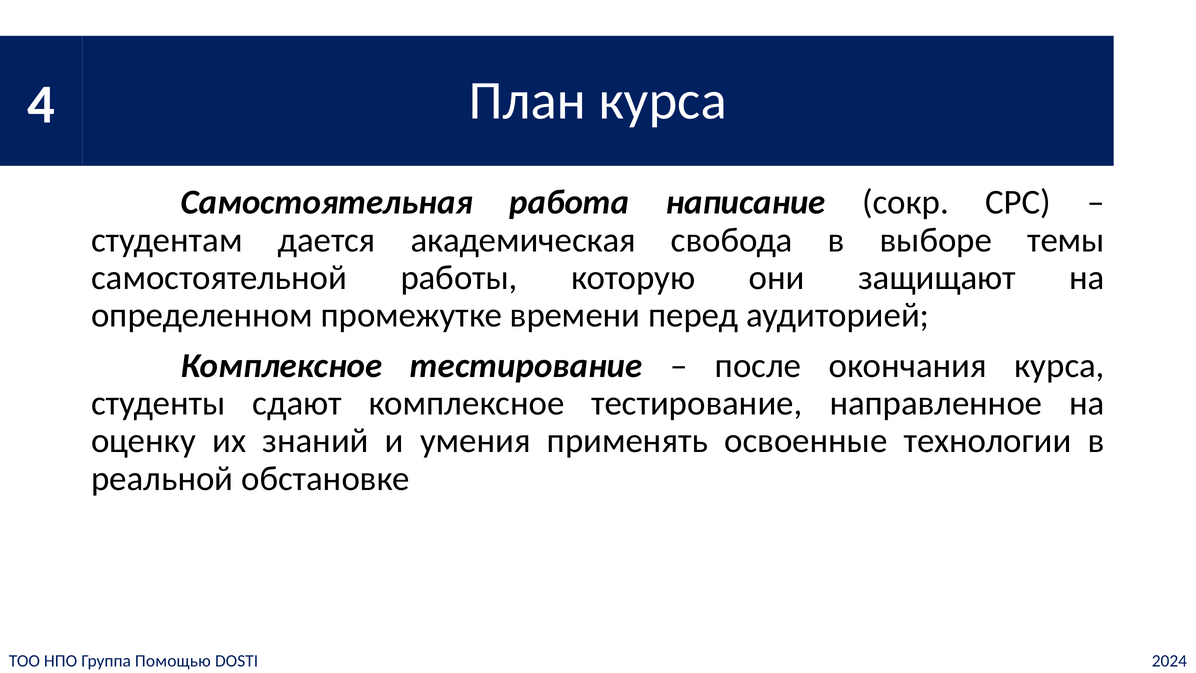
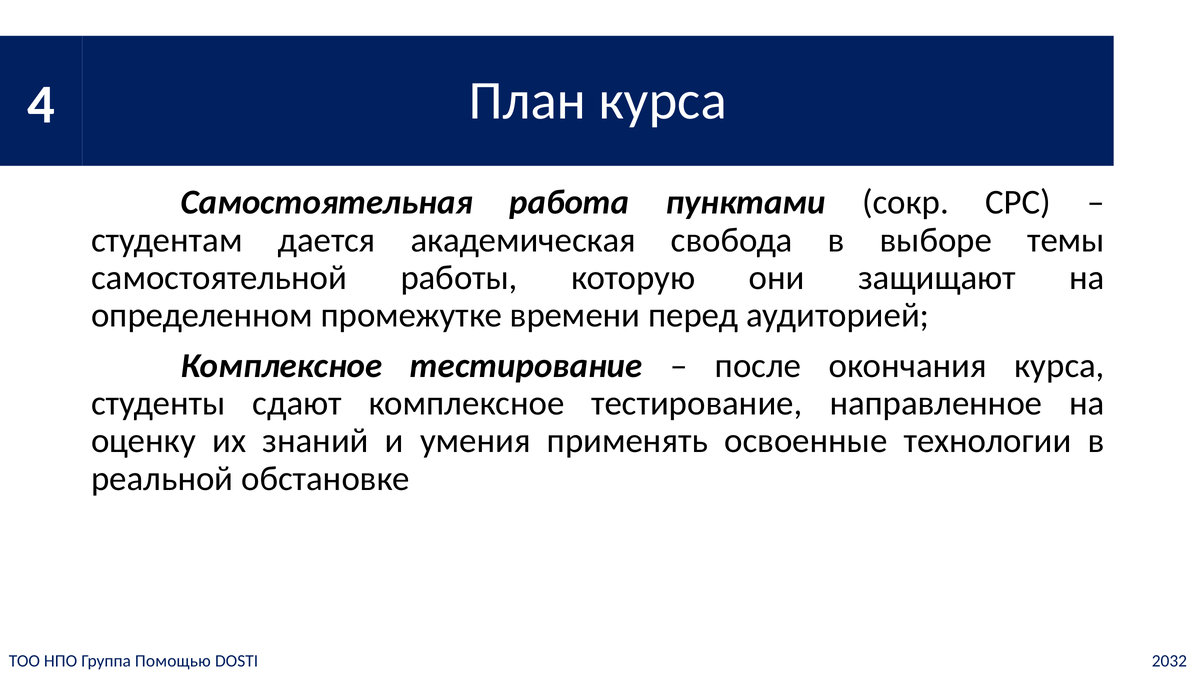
написание: написание -> пунктами (746, 202)
2024: 2024 -> 2032 (1169, 661)
